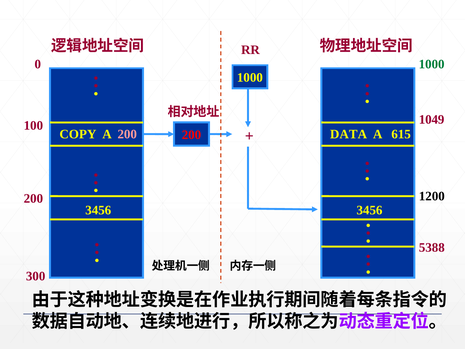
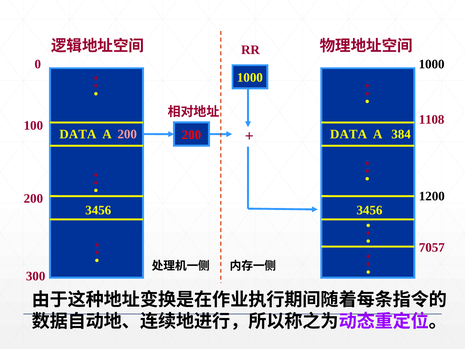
1000 colour: green -> black (432, 64)
1049: 1049 -> 1108 (432, 119)
COPY: COPY -> DATA (78, 134)
615: 615 -> 384 (401, 134)
5388: 5388 -> 7057 (432, 247)
